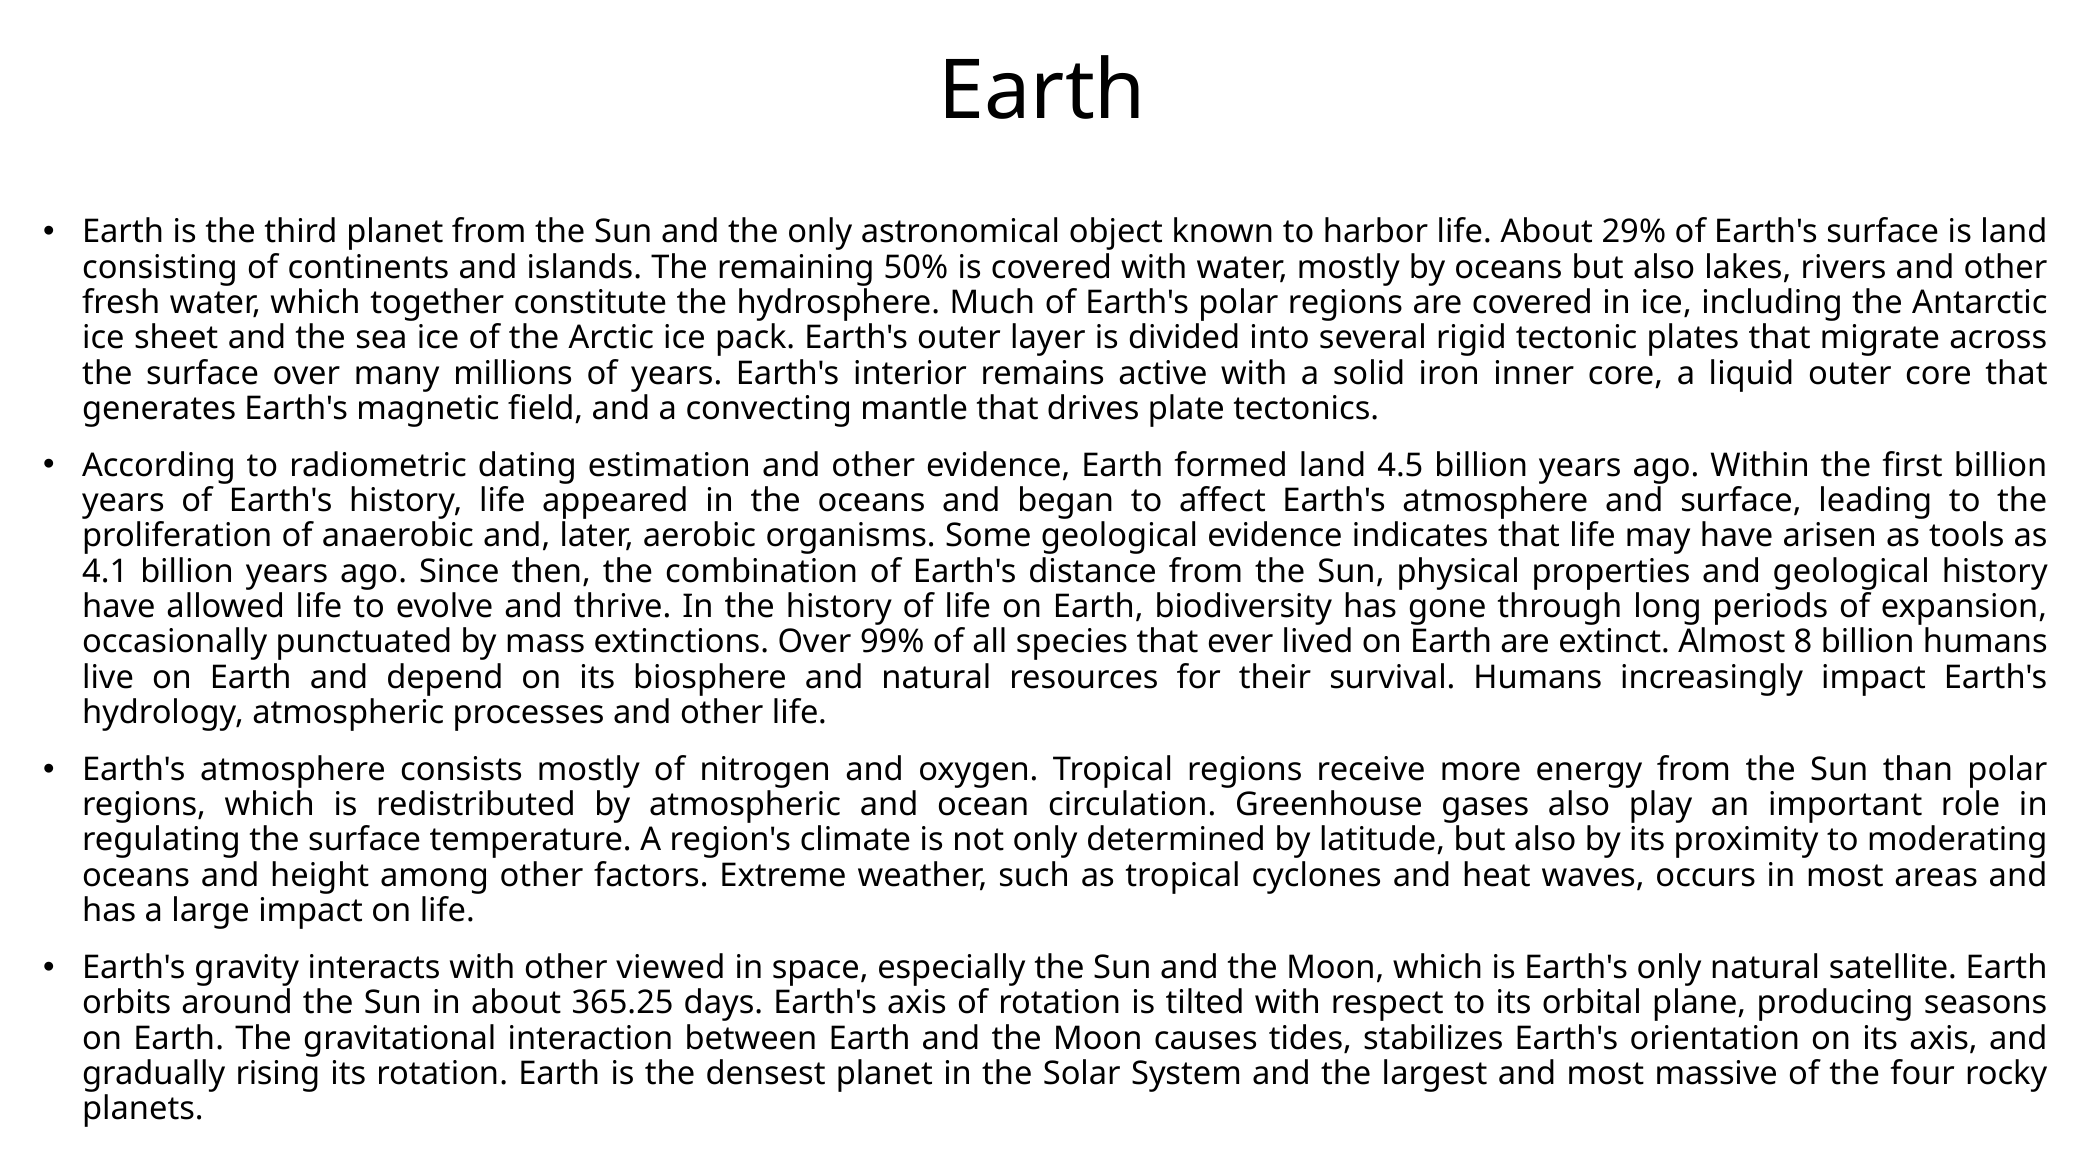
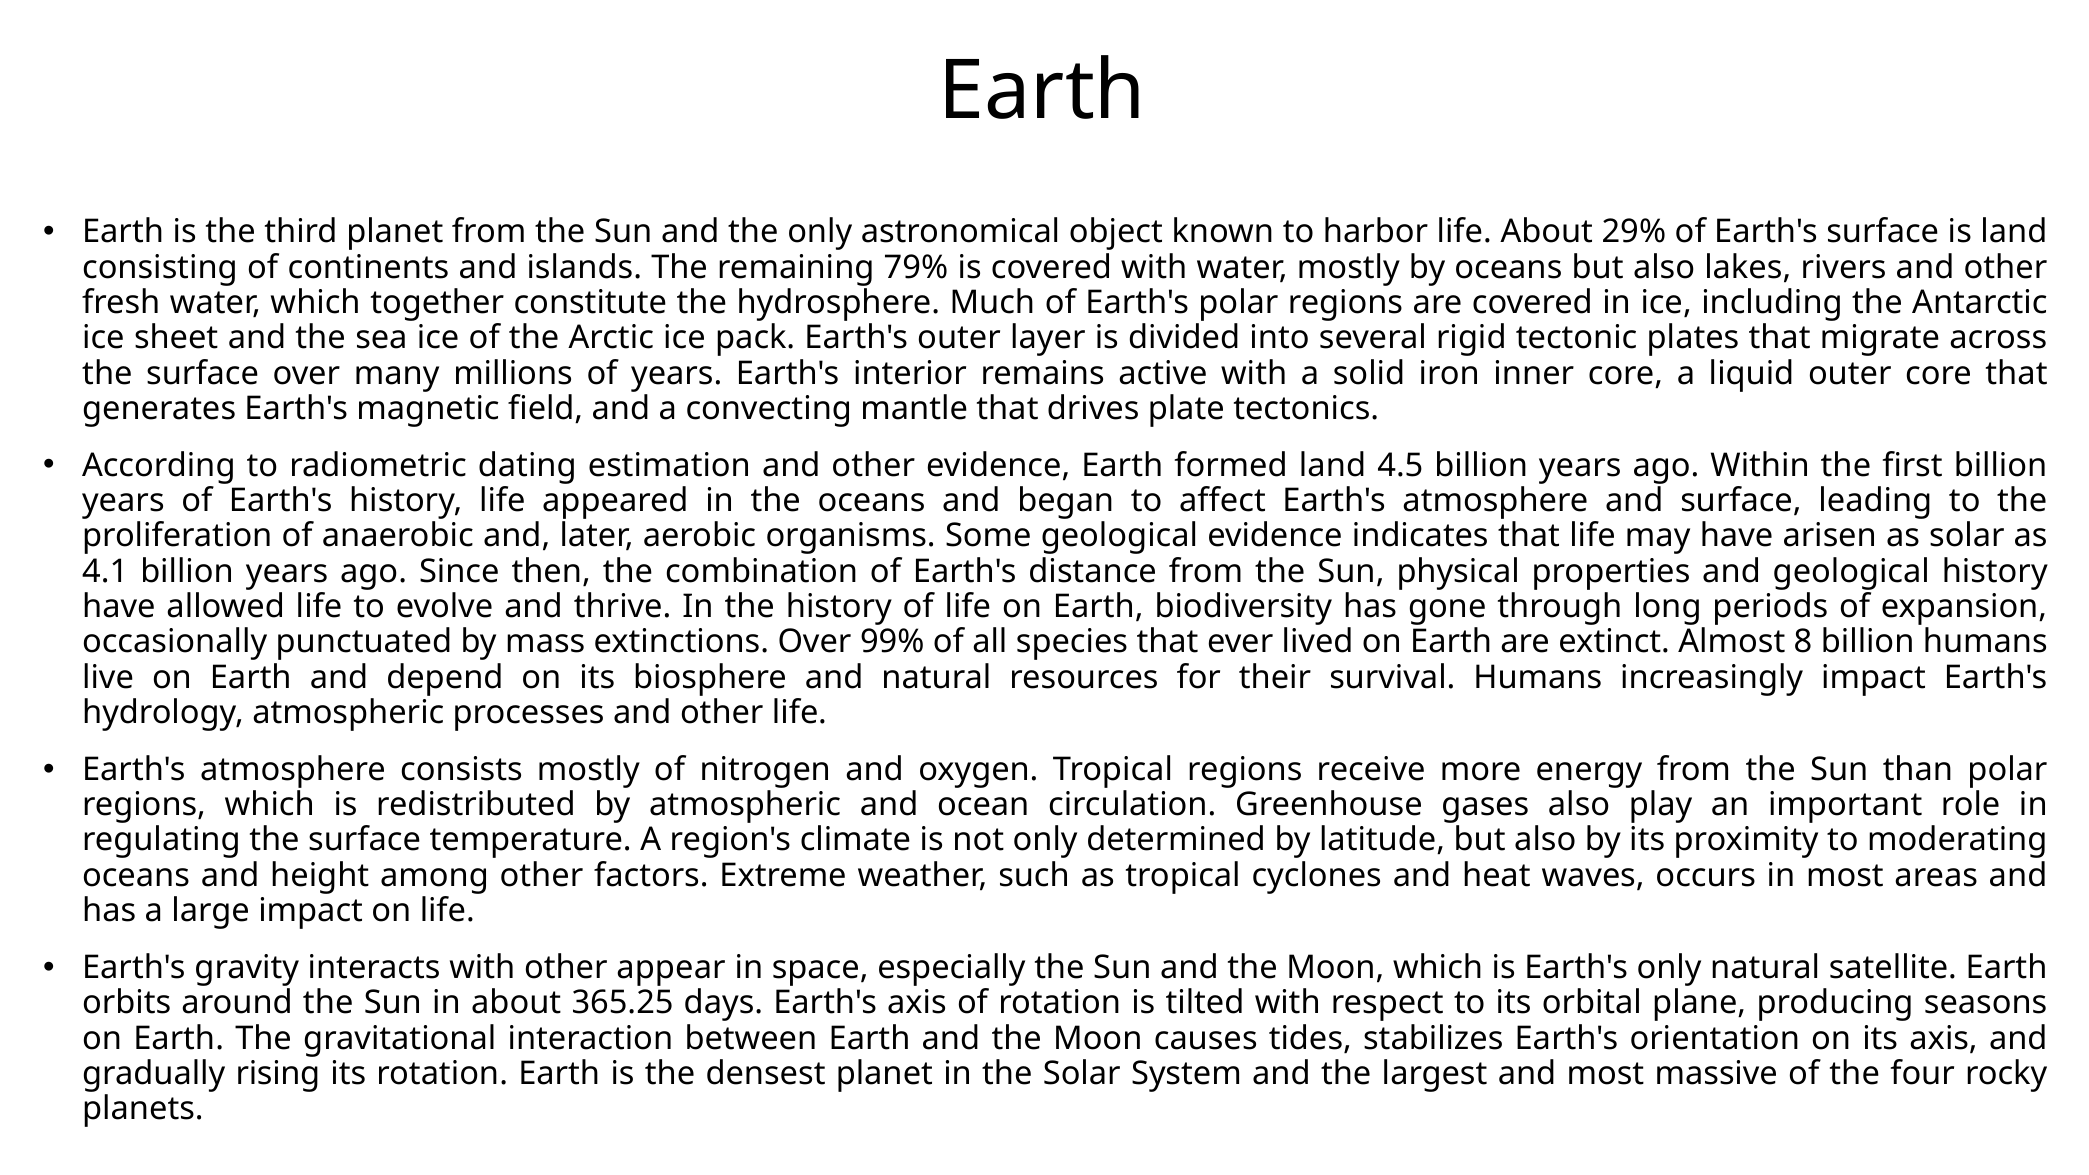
50%: 50% -> 79% (916, 267)
as tools: tools -> solar (1967, 536)
viewed: viewed -> appear (671, 968)
